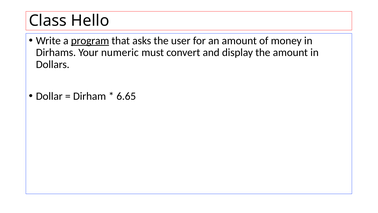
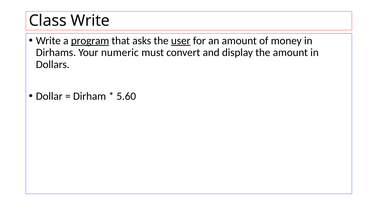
Class Hello: Hello -> Write (90, 21)
user underline: none -> present (181, 41)
6.65: 6.65 -> 5.60 (126, 96)
